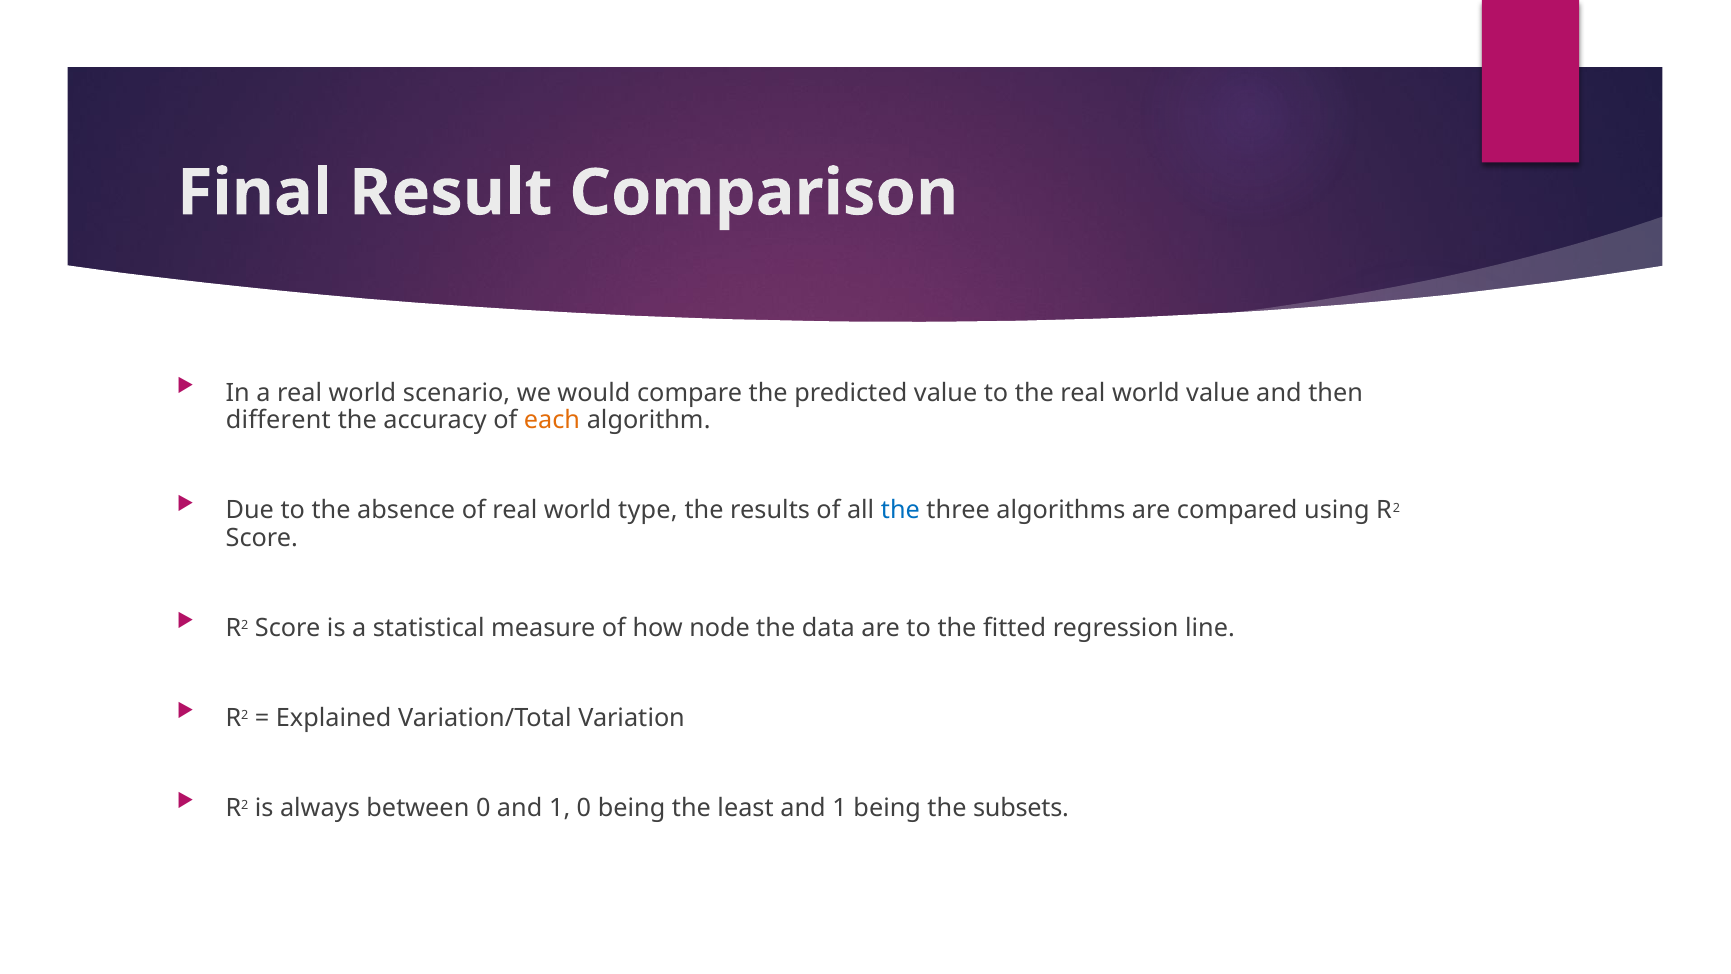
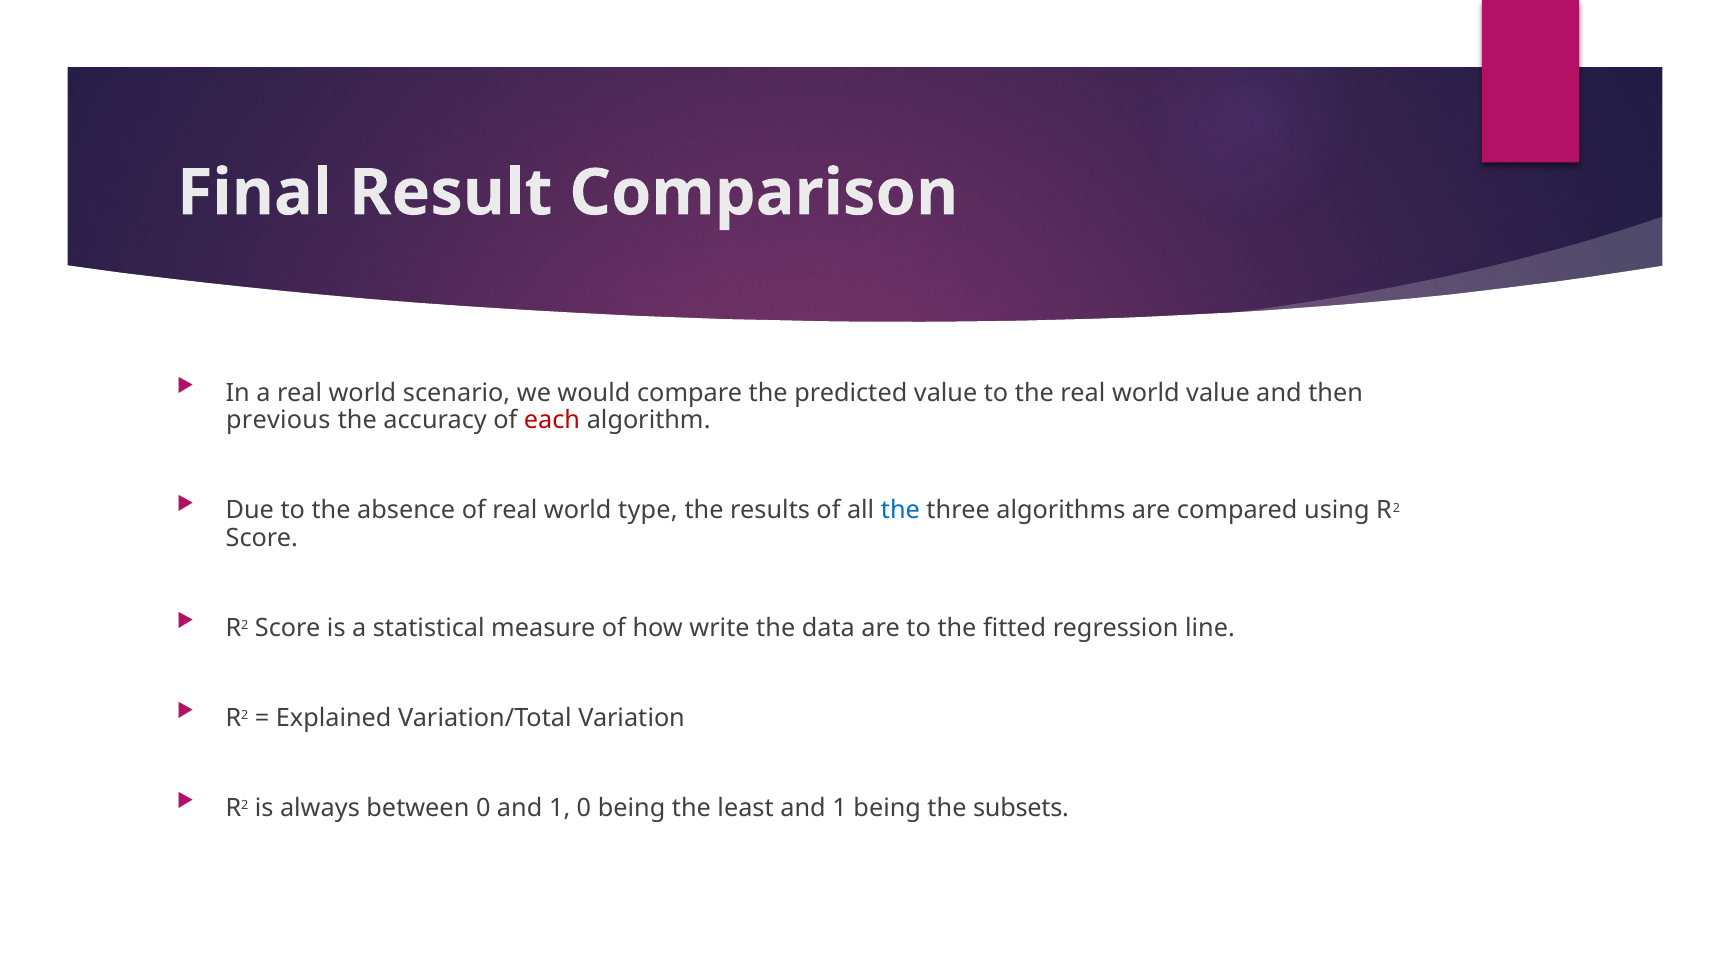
different: different -> previous (278, 420)
each colour: orange -> red (552, 420)
node: node -> write (720, 628)
